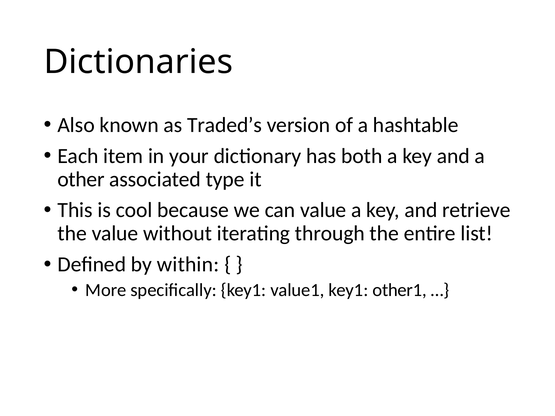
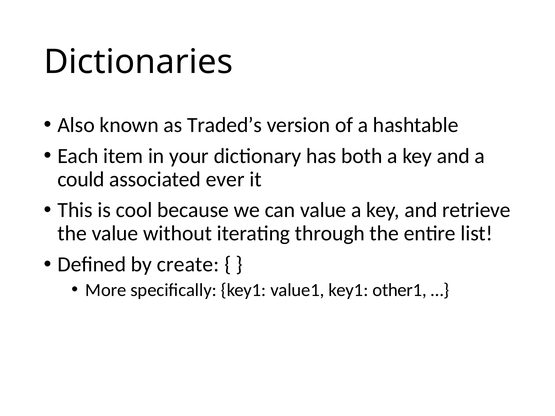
other: other -> could (81, 179)
type: type -> ever (225, 179)
within: within -> create (188, 265)
